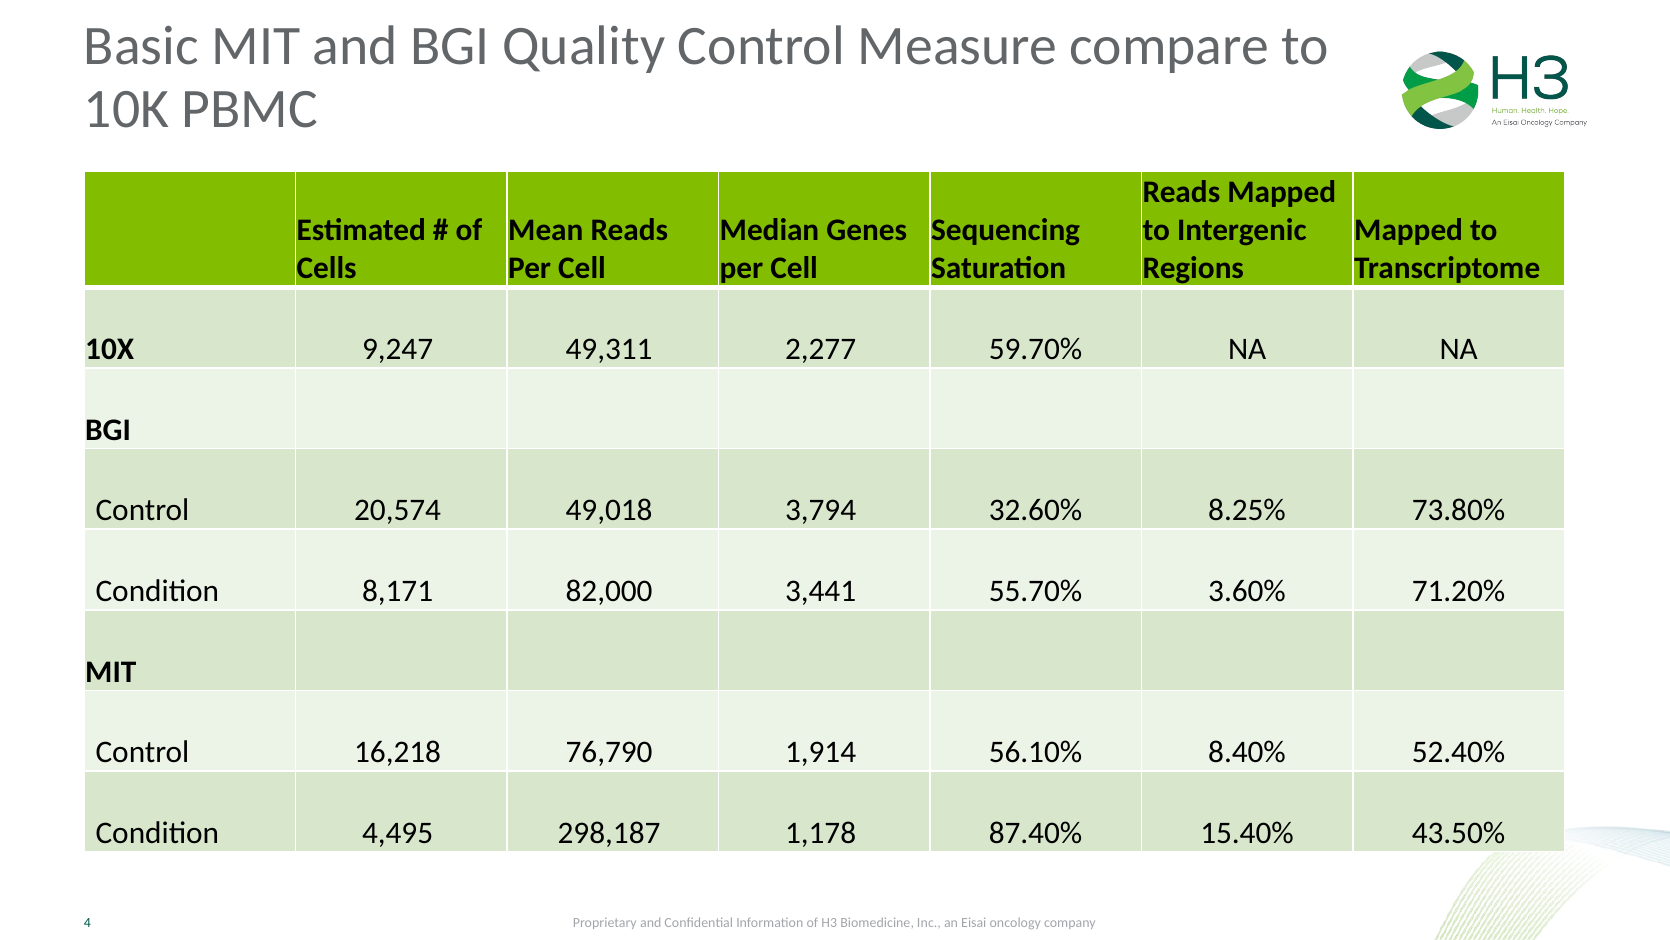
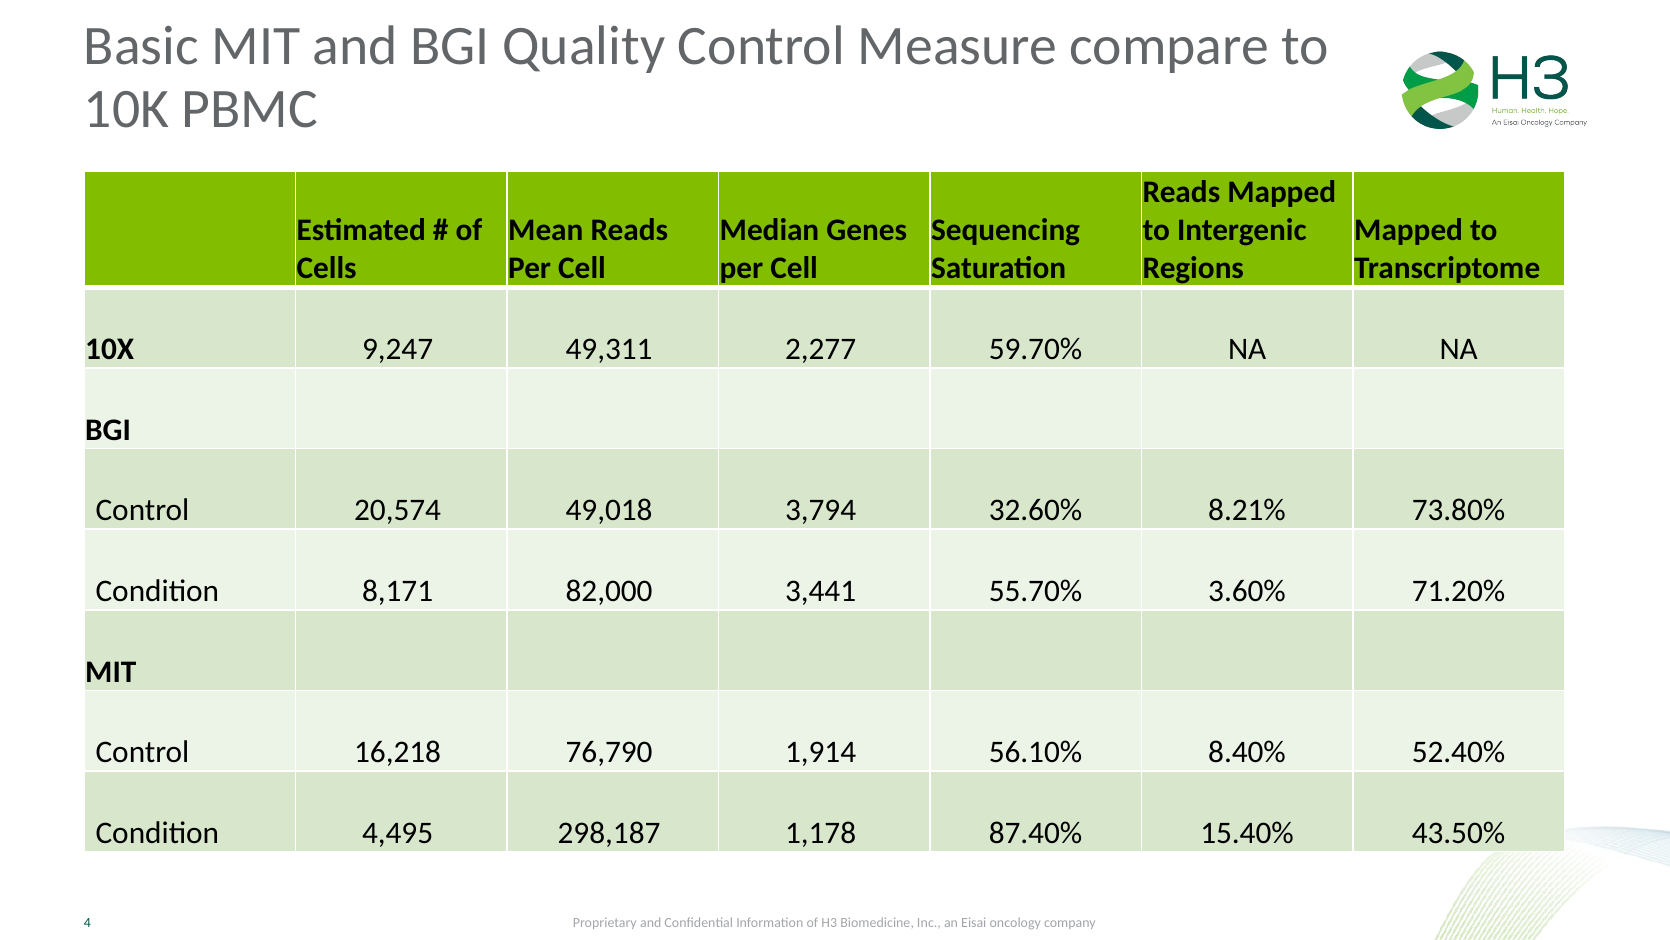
8.25%: 8.25% -> 8.21% (1247, 510)
